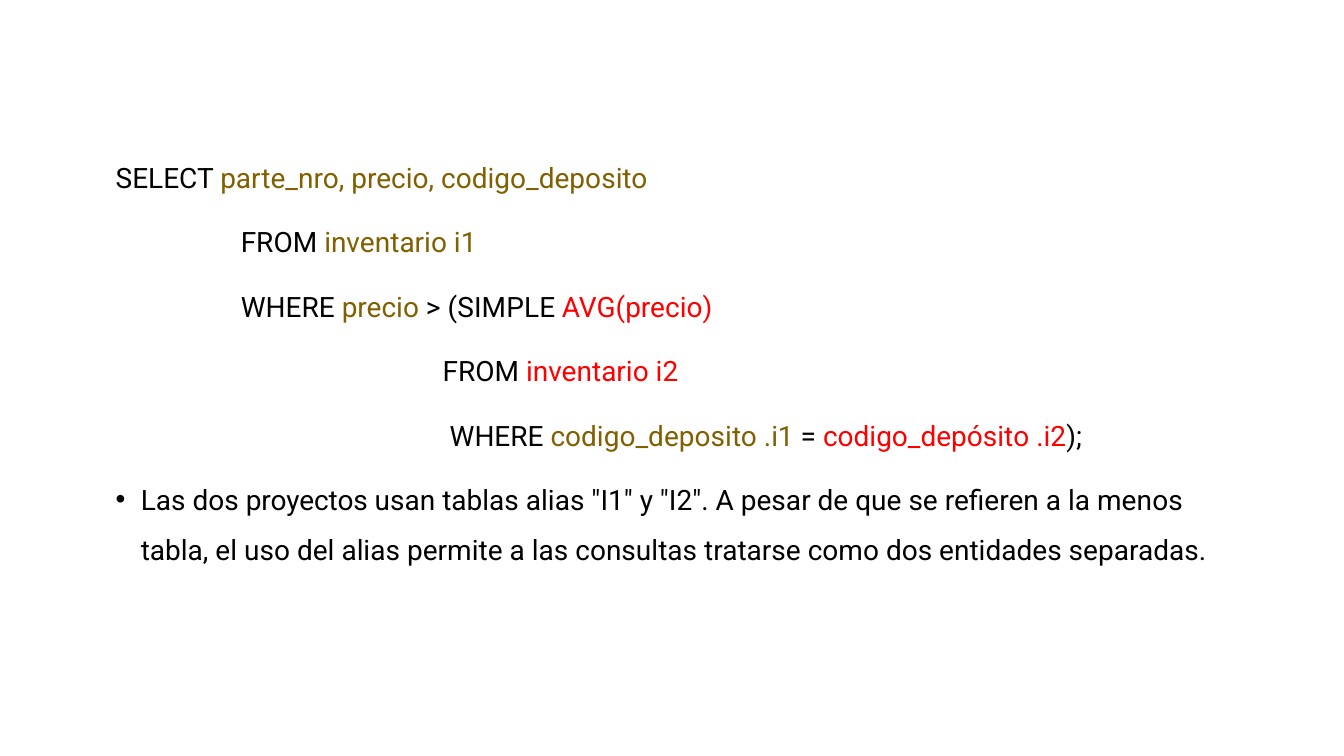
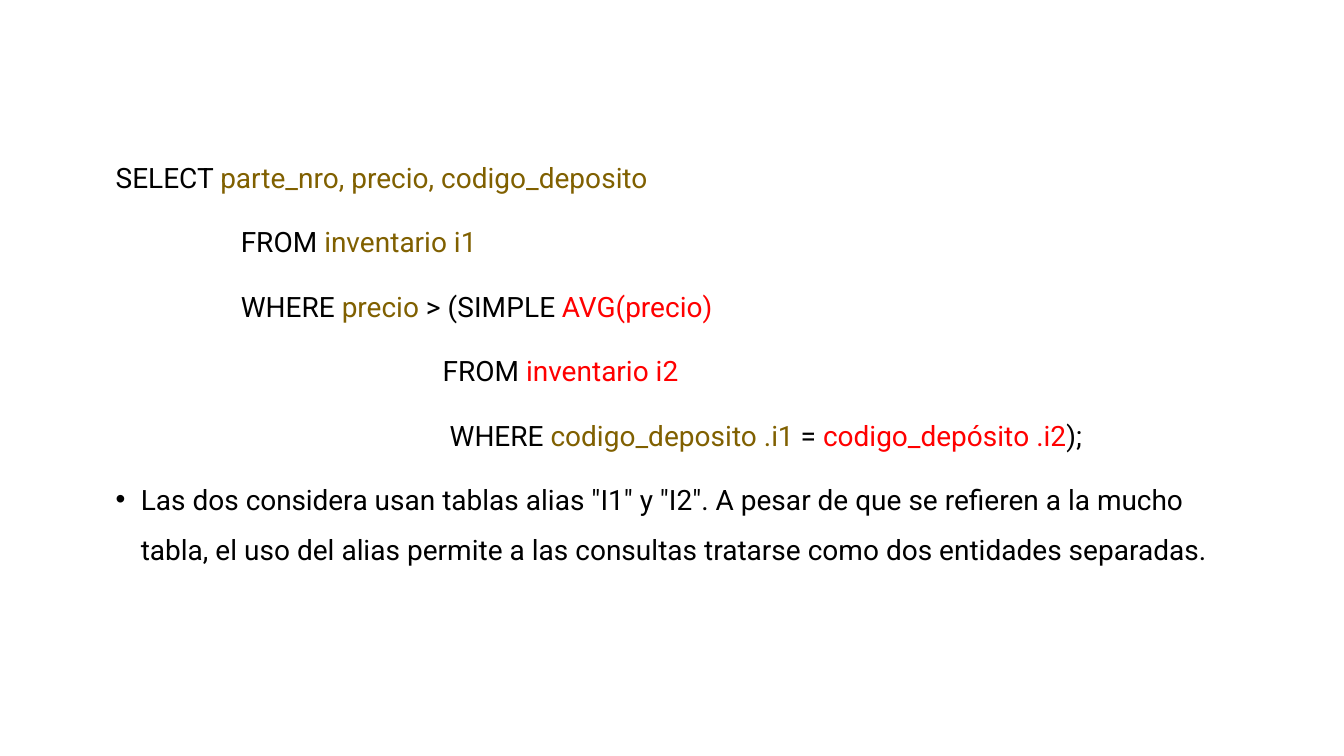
proyectos: proyectos -> considera (307, 501)
menos: menos -> mucho (1140, 501)
